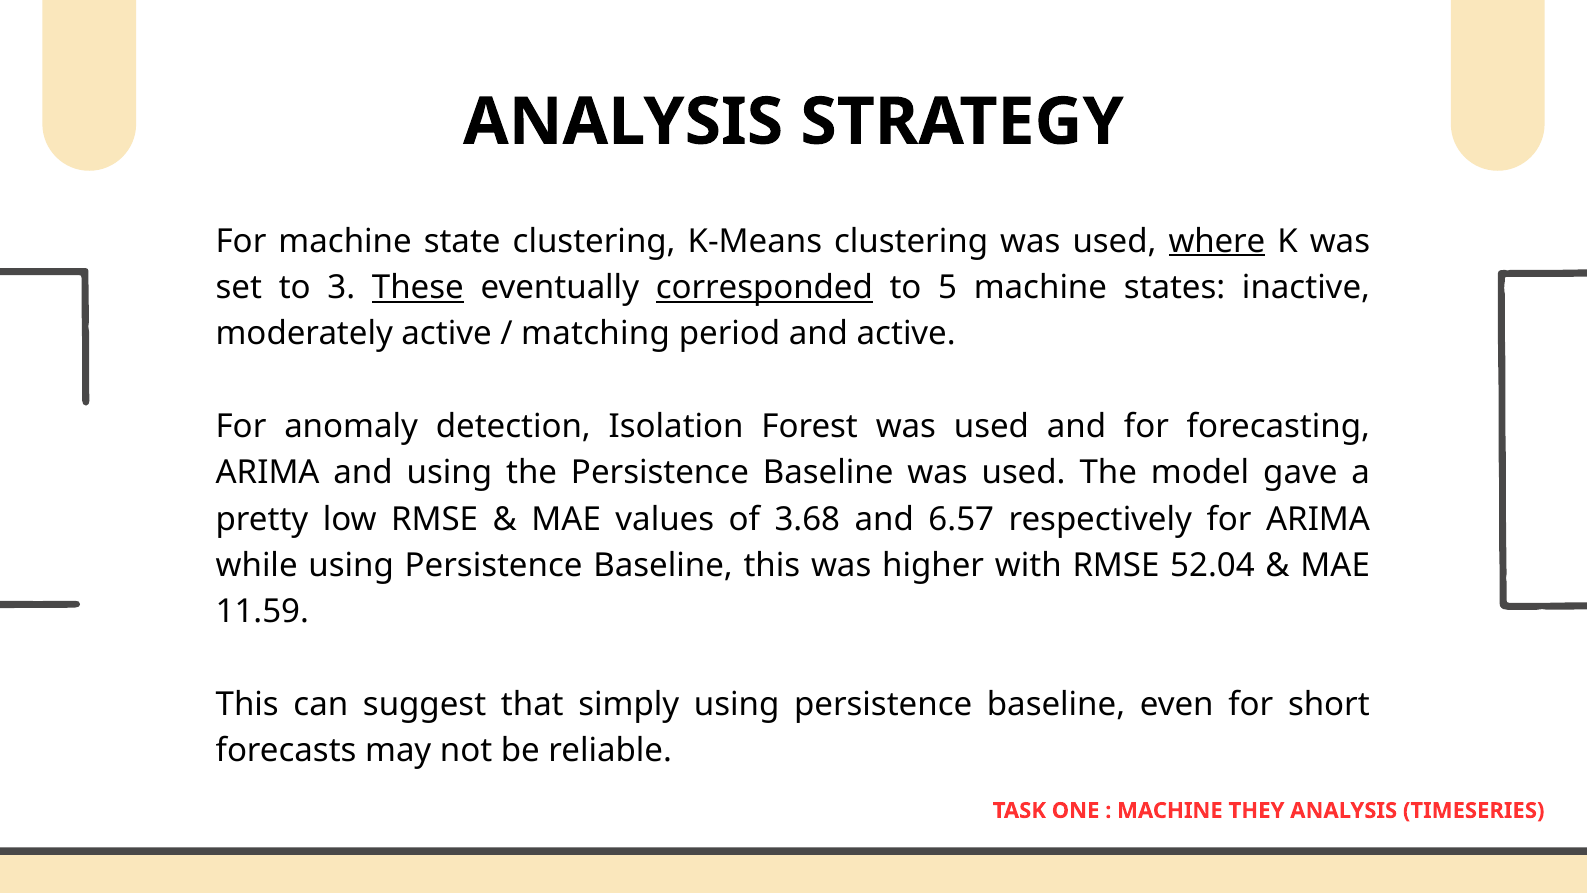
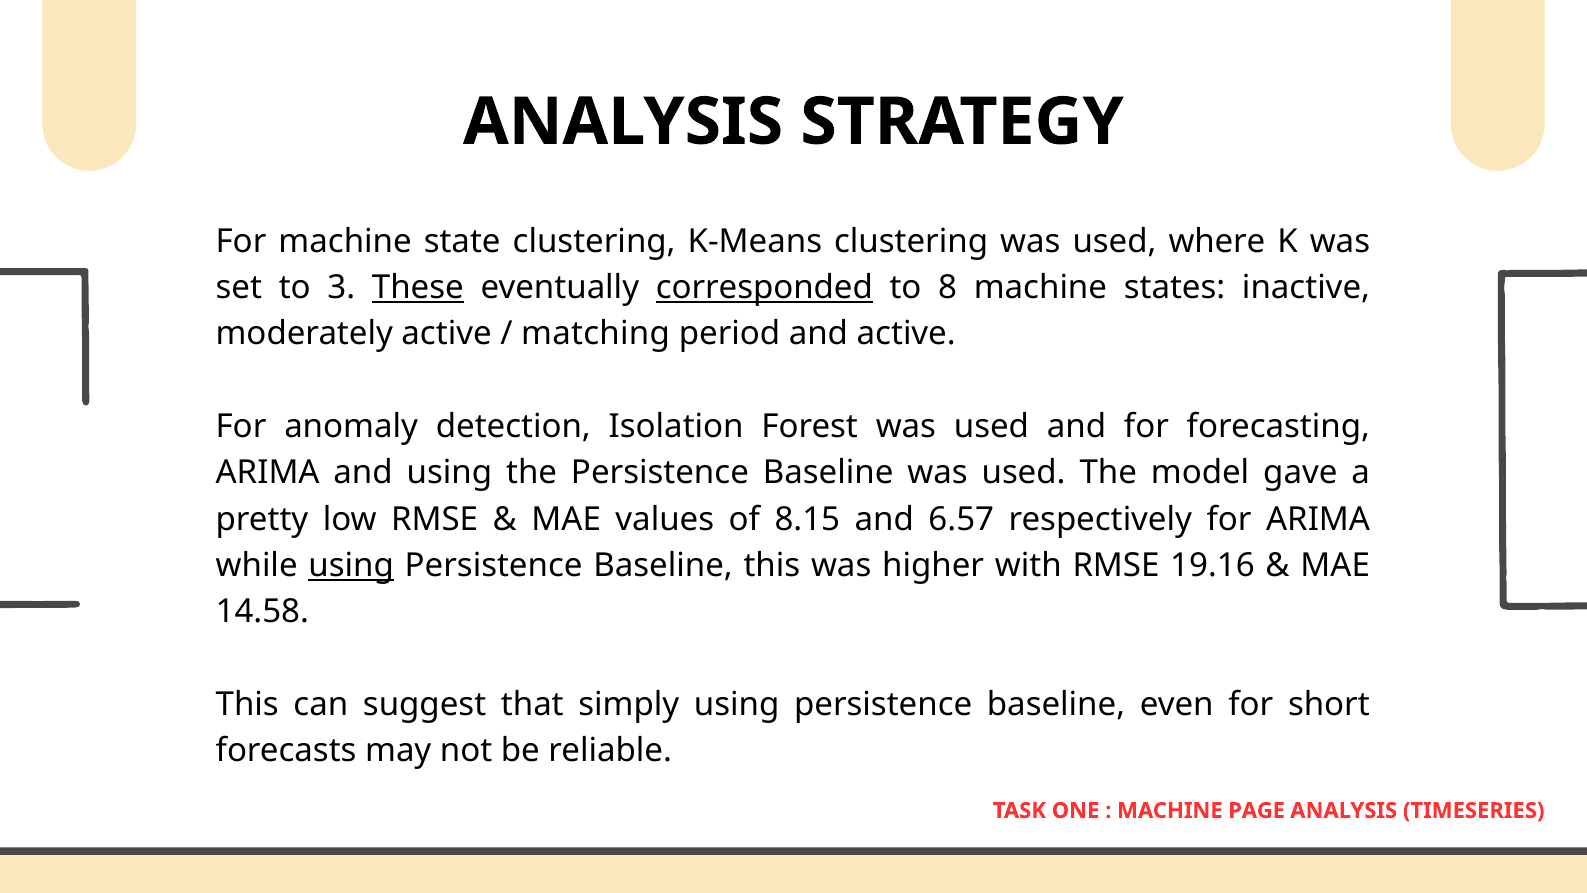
where underline: present -> none (1217, 241)
5: 5 -> 8 (948, 287)
3.68: 3.68 -> 8.15 (807, 519)
using underline: none -> present (351, 565)
52.04: 52.04 -> 19.16 (1212, 565)
11.59: 11.59 -> 14.58 (262, 612)
THEY: THEY -> PAGE (1257, 810)
